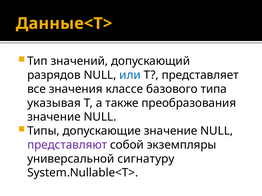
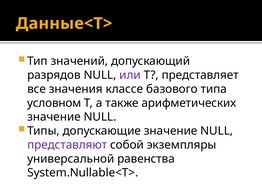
или colour: blue -> purple (130, 75)
указывая: указывая -> условном (54, 103)
преобразования: преобразования -> арифметических (189, 103)
сигнатуру: сигнатуру -> равенства (146, 159)
